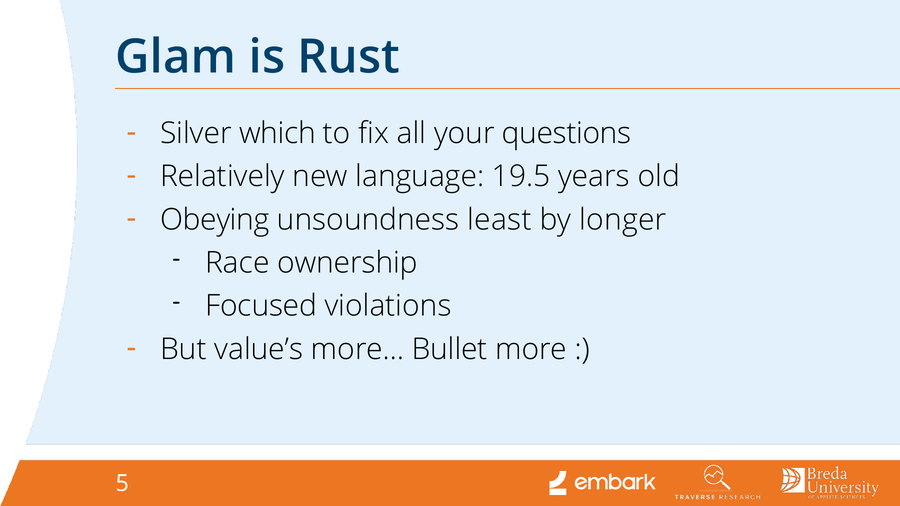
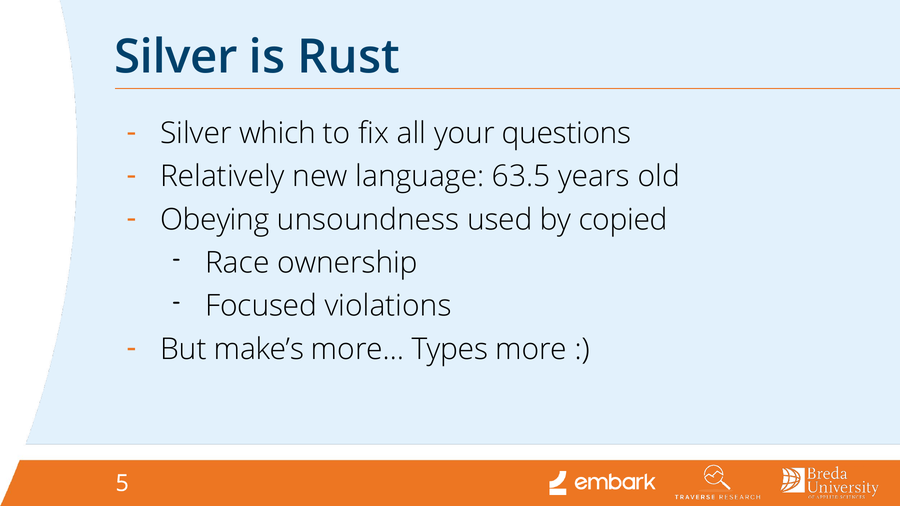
Glam: Glam -> Silver (176, 57)
19.5: 19.5 -> 63.5 (521, 177)
least: least -> used (500, 220)
longer: longer -> copied (623, 220)
value’s: value’s -> make’s (259, 349)
Bullet: Bullet -> Types (450, 349)
